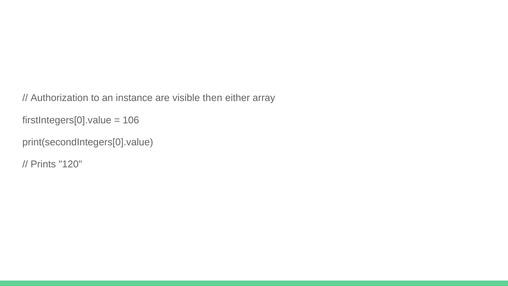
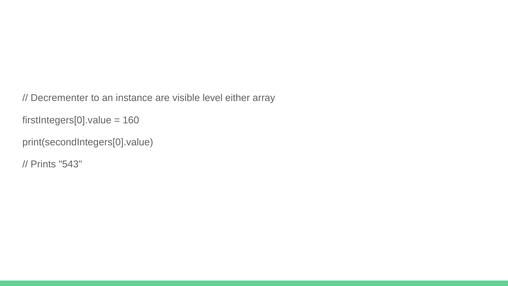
Authorization: Authorization -> Decrementer (59, 98)
then: then -> level (213, 98)
106: 106 -> 160 (131, 120)
120: 120 -> 543 (70, 164)
